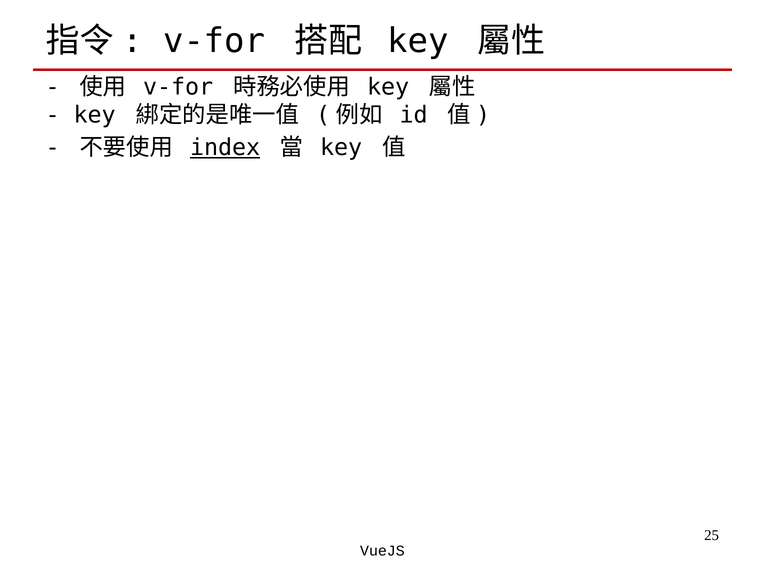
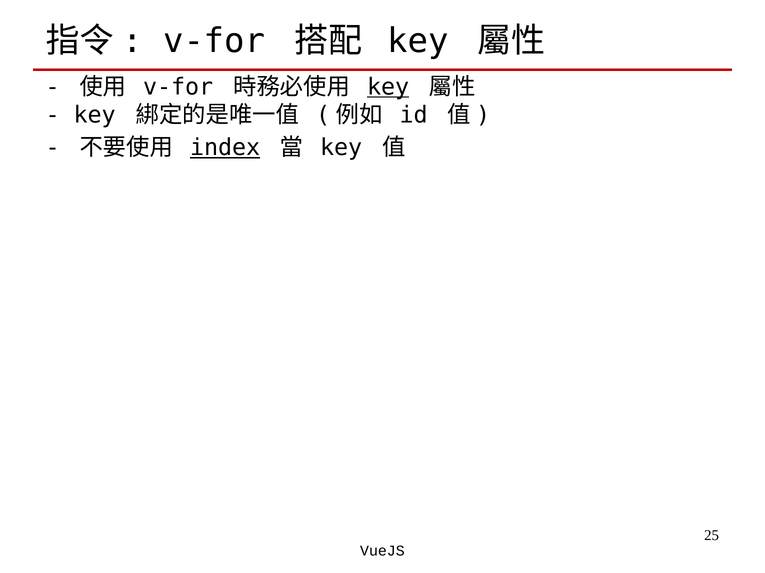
key underline: none -> present (388, 87)
